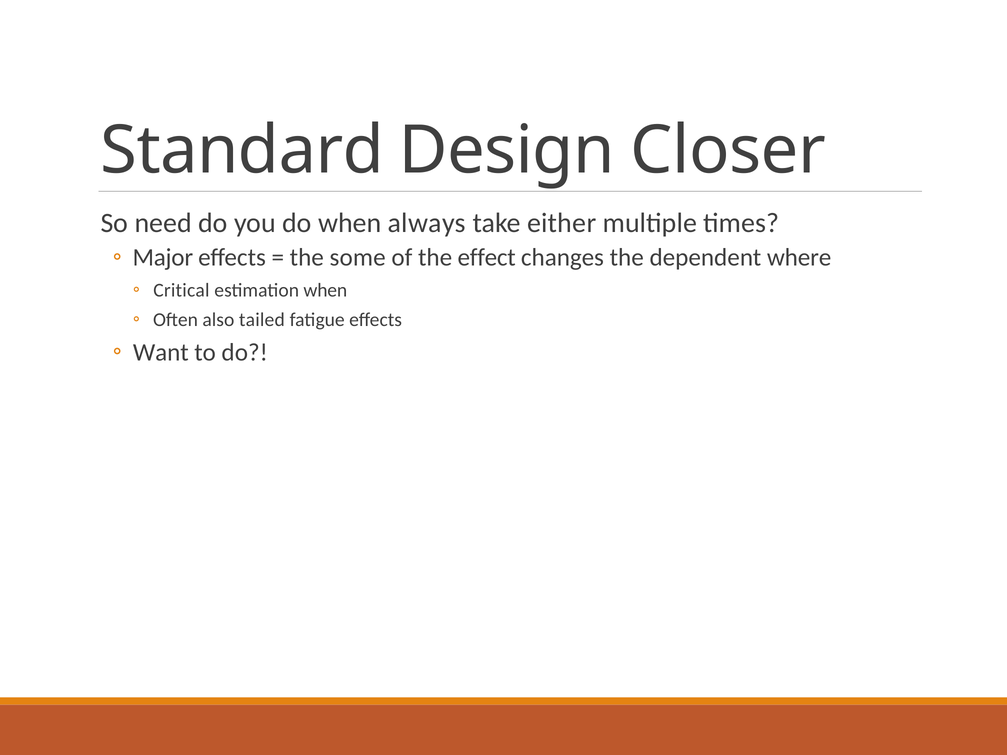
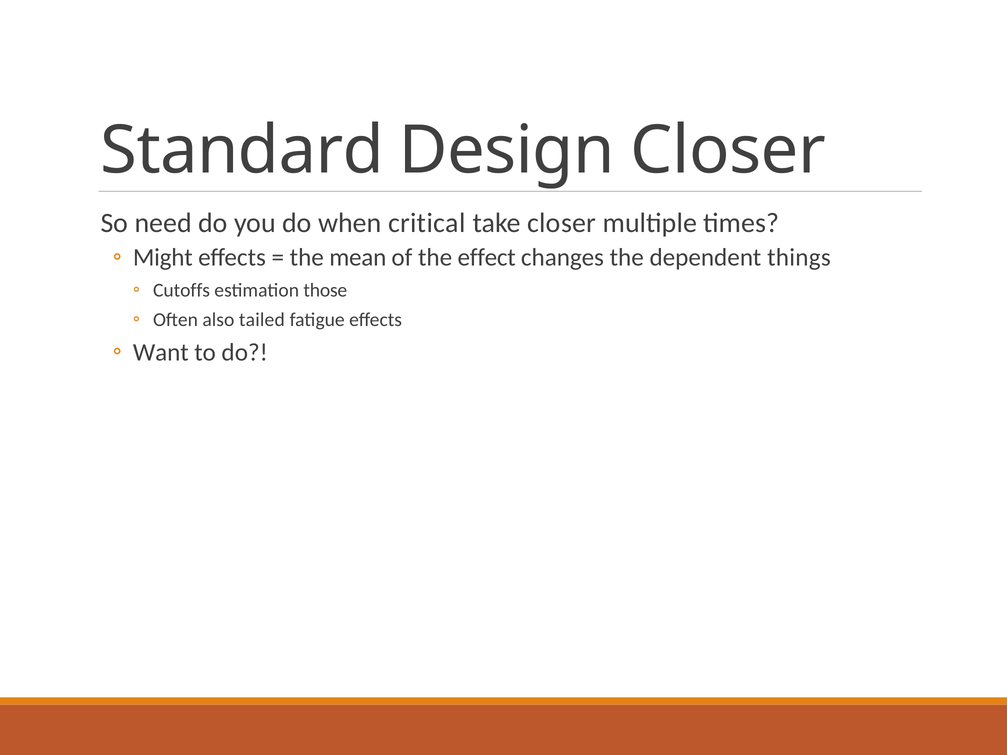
always: always -> critical (427, 223)
take either: either -> closer (562, 223)
Major: Major -> Might (163, 258)
some: some -> mean (358, 258)
where: where -> things (799, 258)
Critical: Critical -> Cutoffs (182, 290)
estimation when: when -> those (325, 290)
